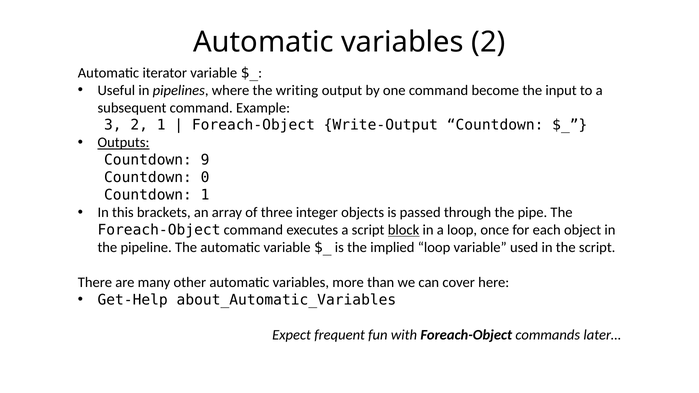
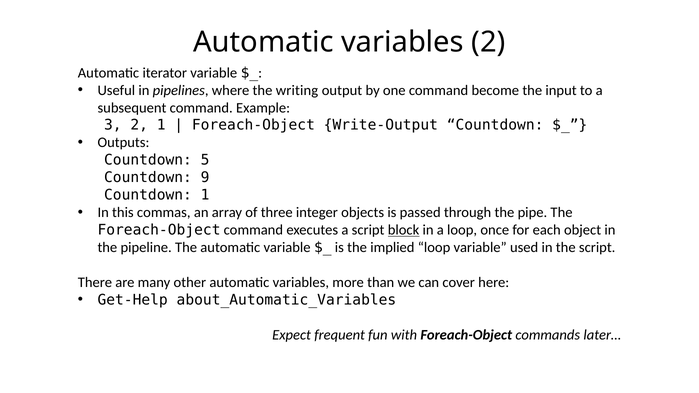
Outputs underline: present -> none (123, 143)
9: 9 -> 5 (205, 160)
0: 0 -> 9 (205, 178)
brackets: brackets -> commas (164, 213)
